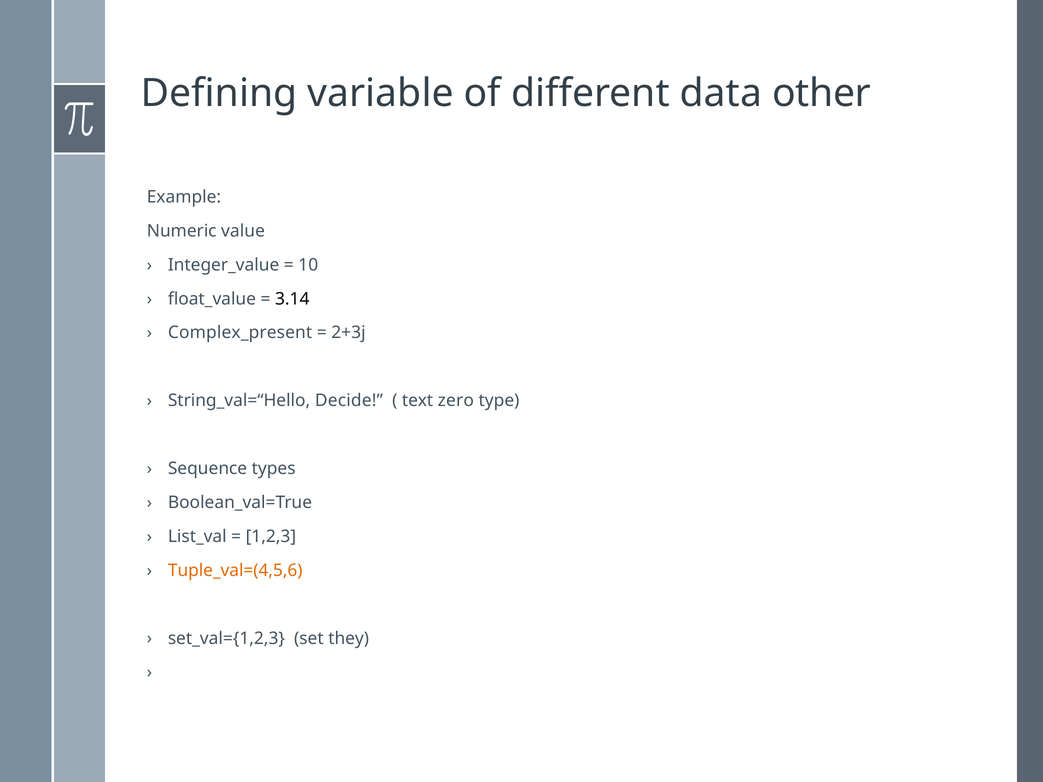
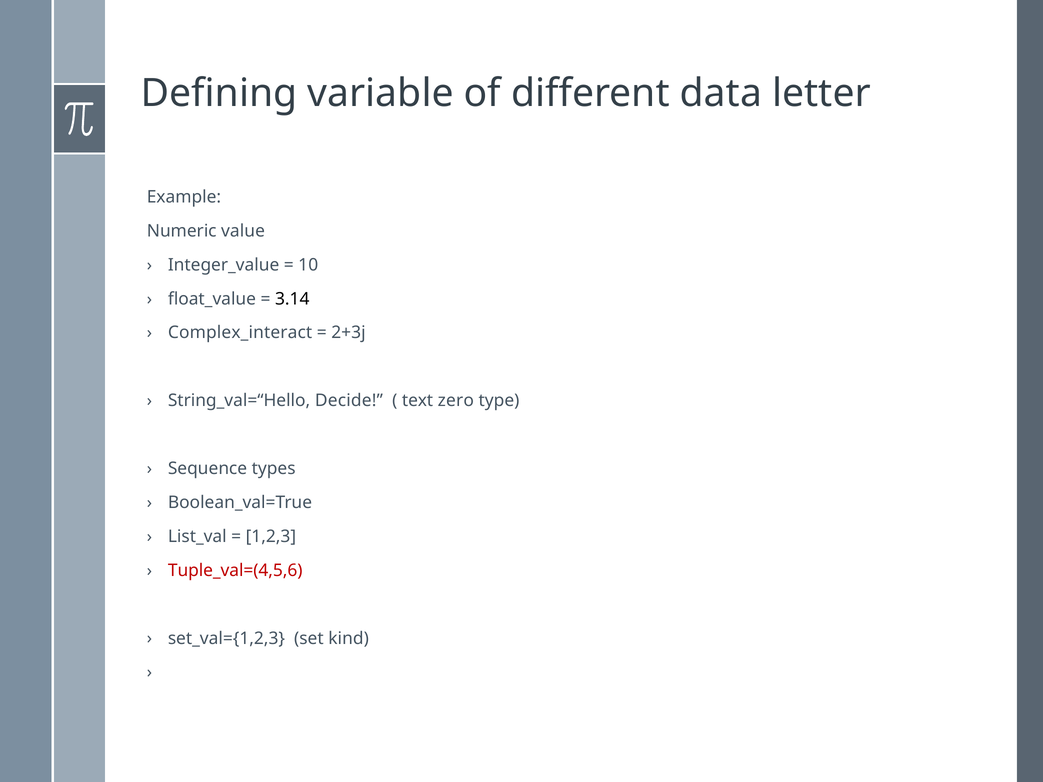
other: other -> letter (821, 93)
Complex_present: Complex_present -> Complex_interact (240, 333)
Tuple_val=(4,5,6 colour: orange -> red (235, 571)
they: they -> kind (349, 639)
